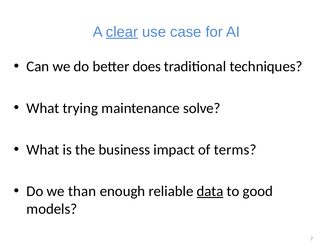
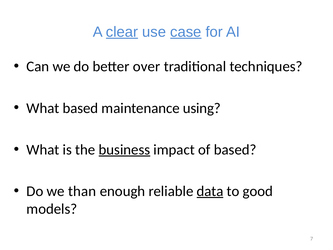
case underline: none -> present (186, 32)
does: does -> over (147, 67)
What trying: trying -> based (80, 108)
solve: solve -> using (202, 108)
business underline: none -> present (124, 150)
of terms: terms -> based (235, 150)
